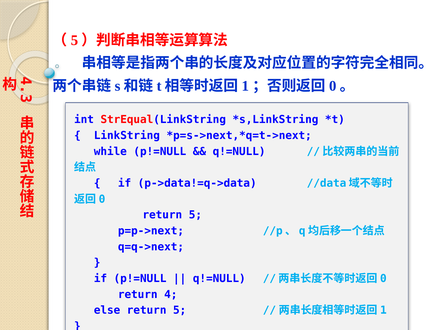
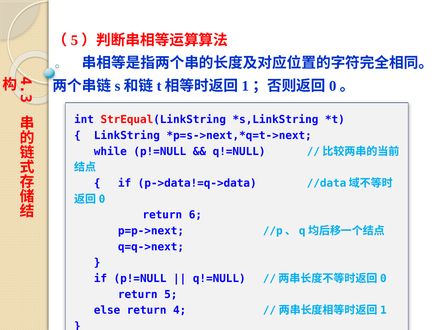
5: 5 -> 6 (195, 214)
return 4: 4 -> 5 (171, 294)
else return 5: 5 -> 4 (180, 310)
